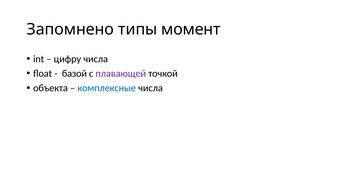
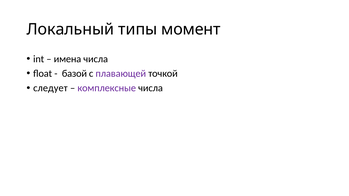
Запомнено: Запомнено -> Локальный (70, 29)
цифру: цифру -> имена (67, 59)
объекта: объекта -> следует (50, 88)
комплексные colour: blue -> purple (107, 88)
